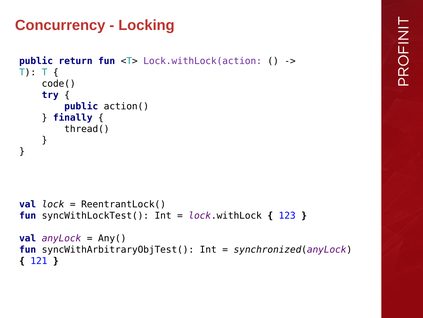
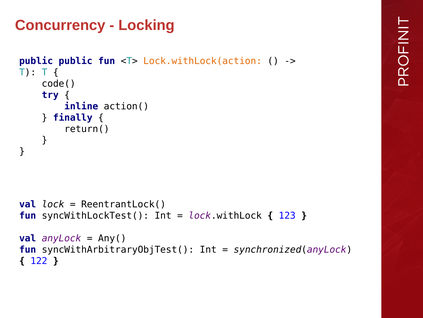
public return: return -> public (76, 61)
Lock.withLock(action colour: purple -> orange (203, 61)
public: public -> inline (81, 106)
thread(: thread( -> return( (87, 129)
121: 121 -> 122 (39, 260)
